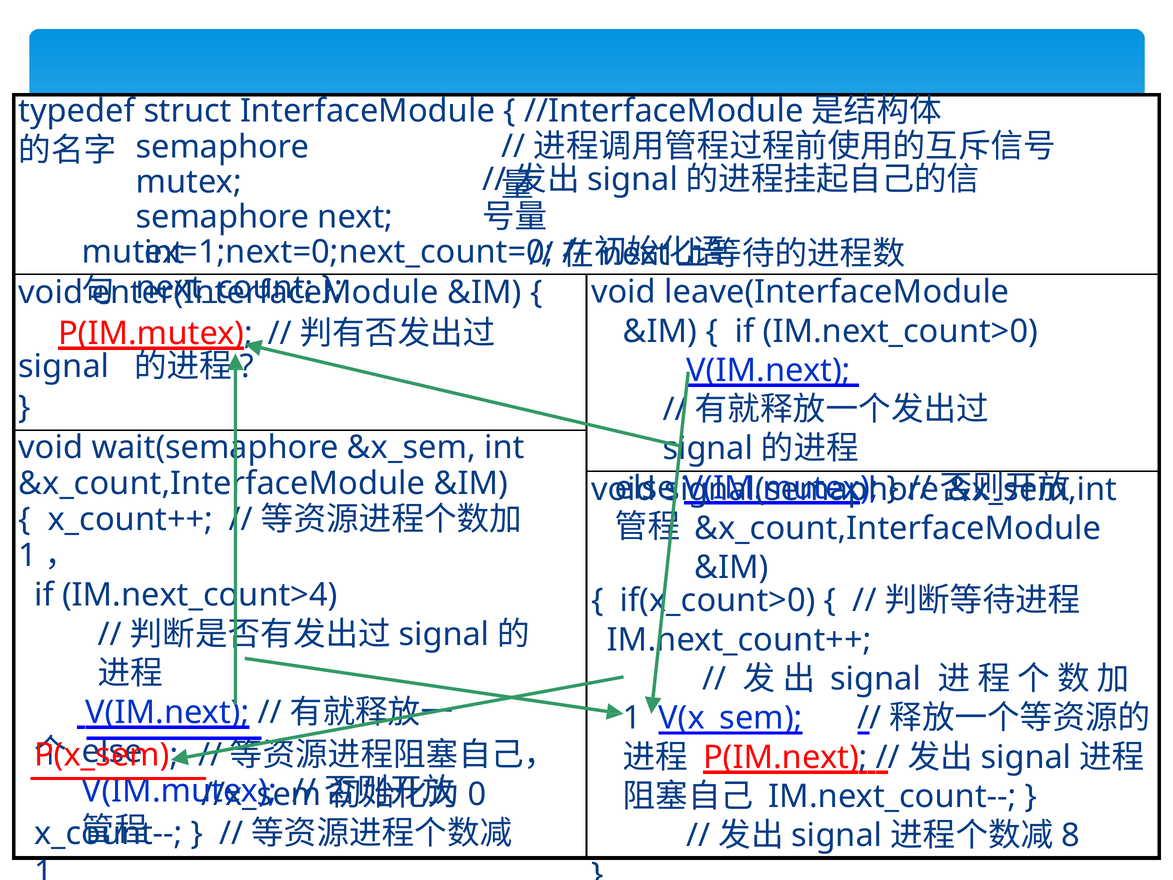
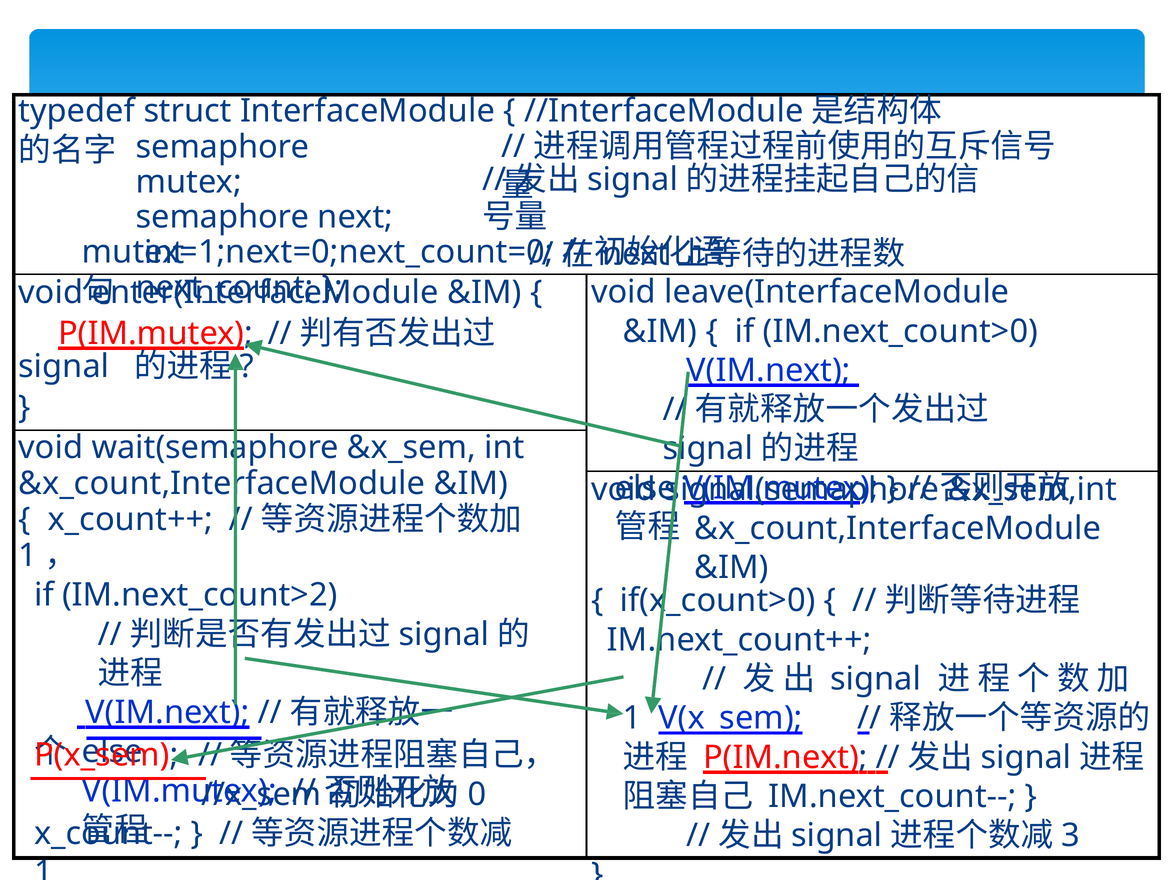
IM.next_count>4: IM.next_count>4 -> IM.next_count>2 (200, 595)
8: 8 -> 3 (1071, 835)
